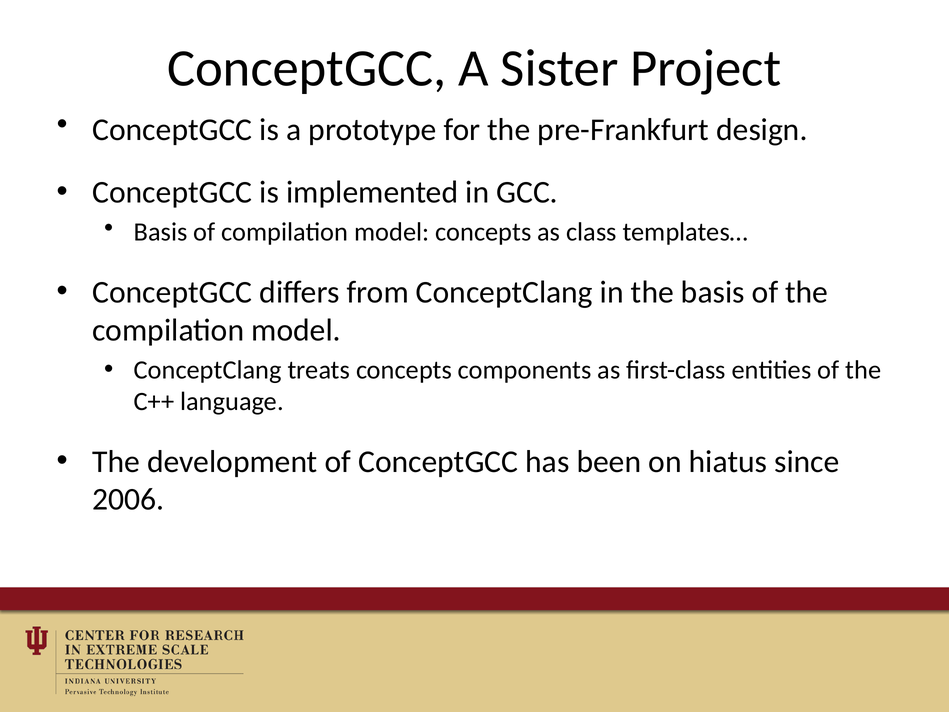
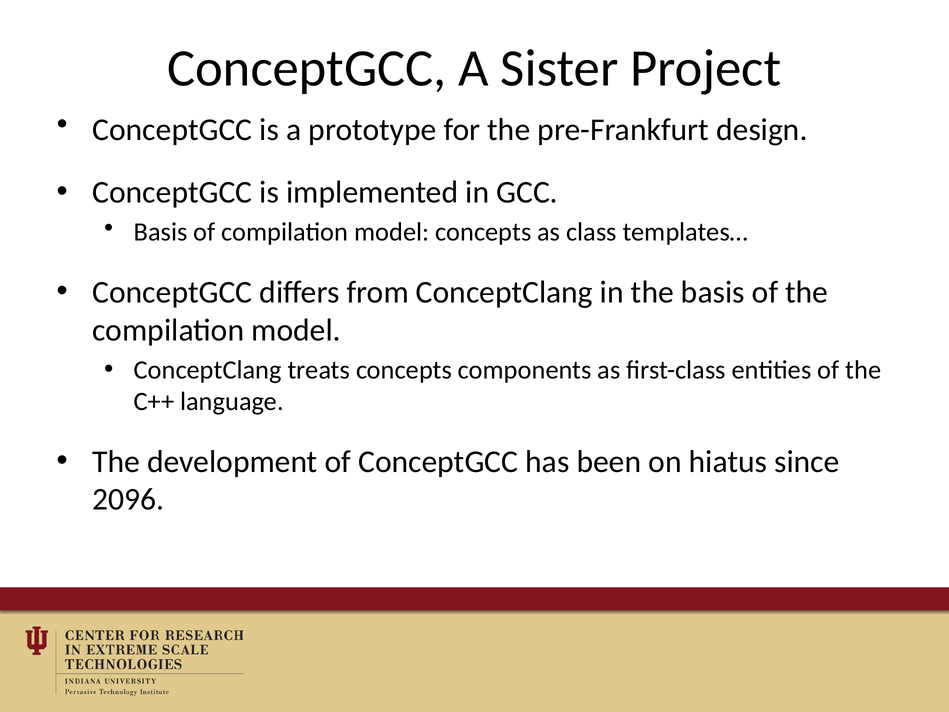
2006: 2006 -> 2096 (128, 499)
